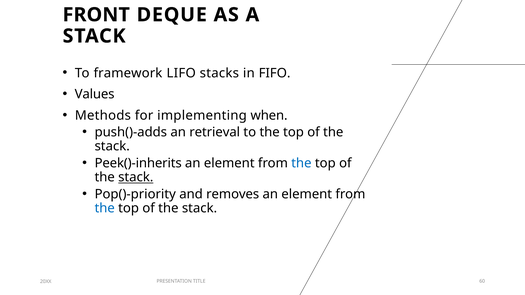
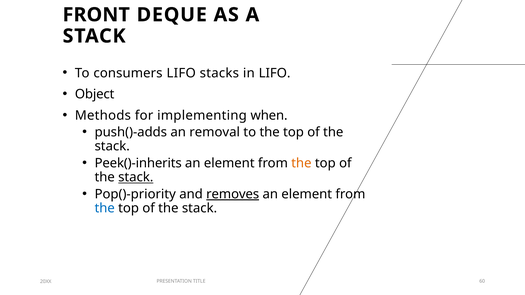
framework: framework -> consumers (128, 73)
in FIFO: FIFO -> LIFO (275, 73)
Values: Values -> Object (95, 94)
retrieval: retrieval -> removal (215, 132)
the colour: blue -> orange (301, 163)
removes underline: none -> present (233, 194)
